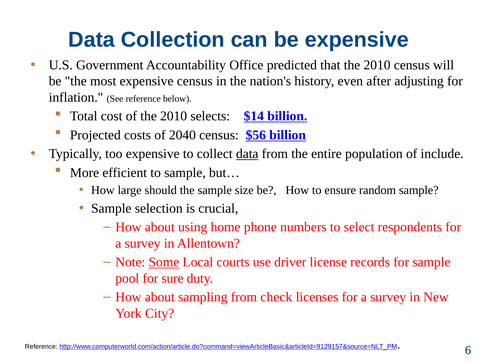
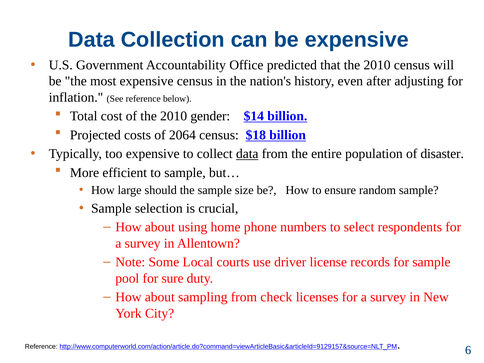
selects: selects -> gender (210, 116)
2040: 2040 -> 2064 (182, 135)
$56: $56 -> $18 (256, 135)
include: include -> disaster (442, 154)
Some underline: present -> none (164, 262)
